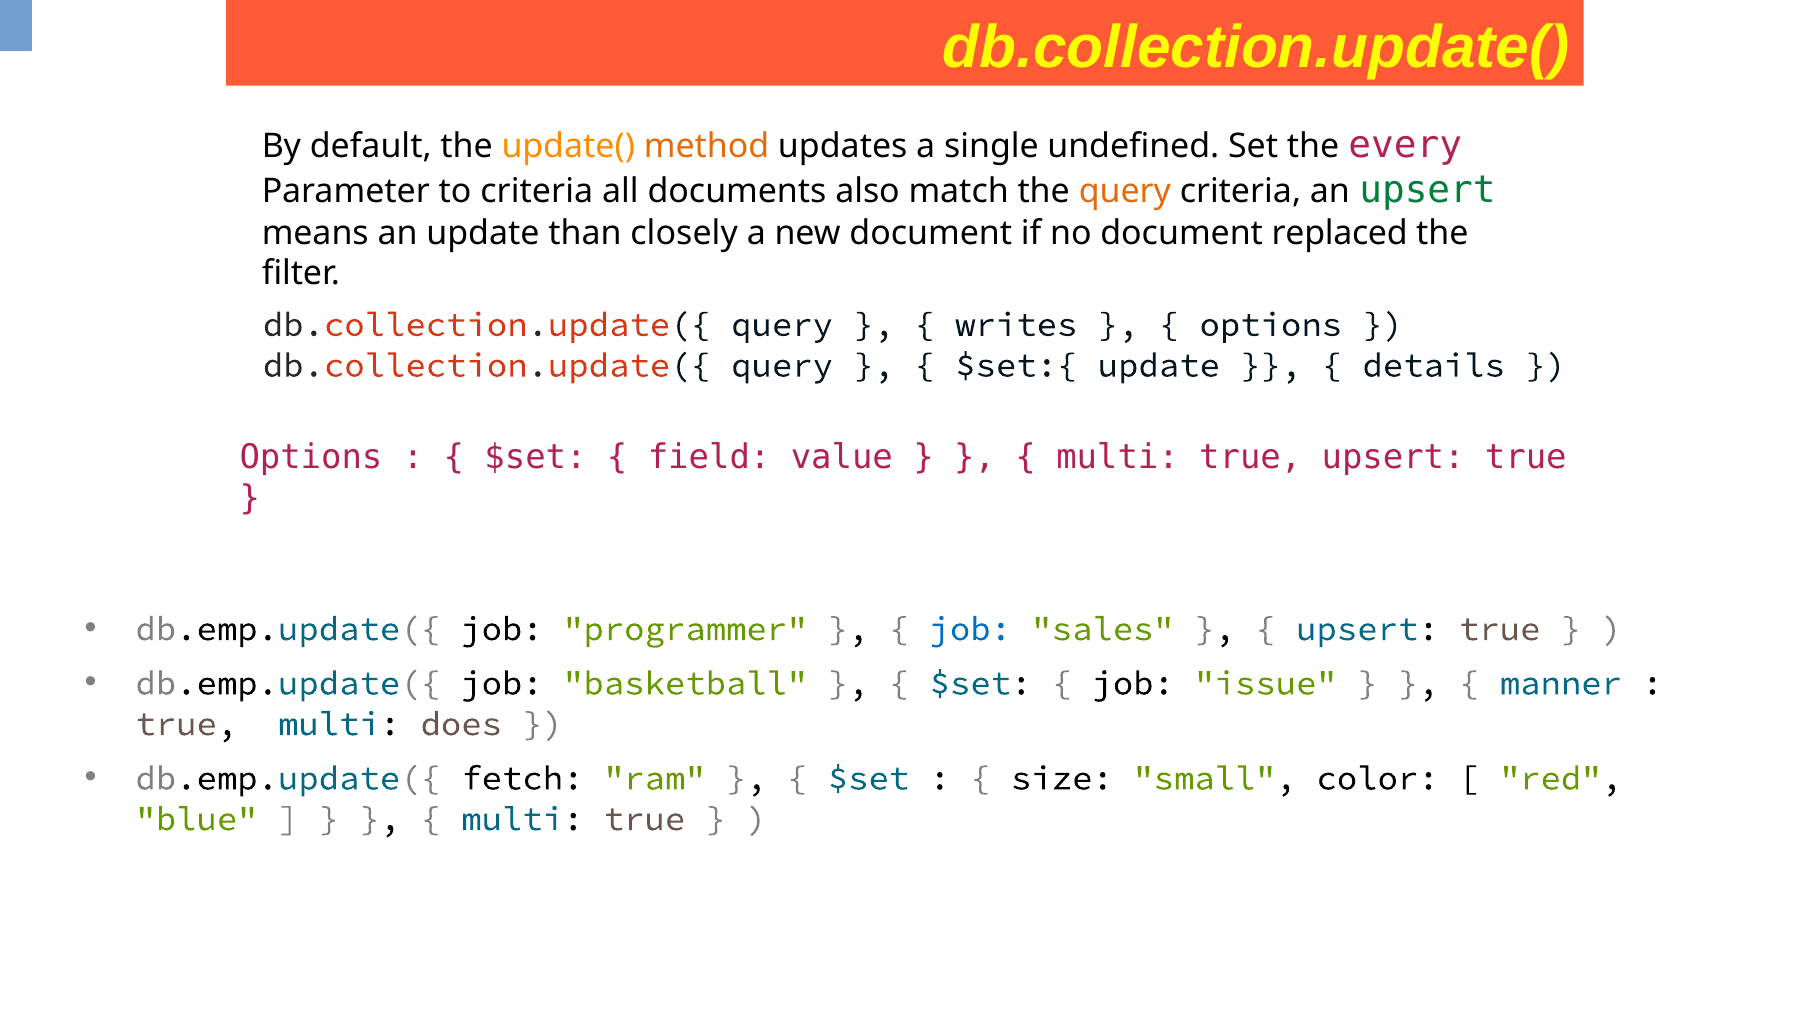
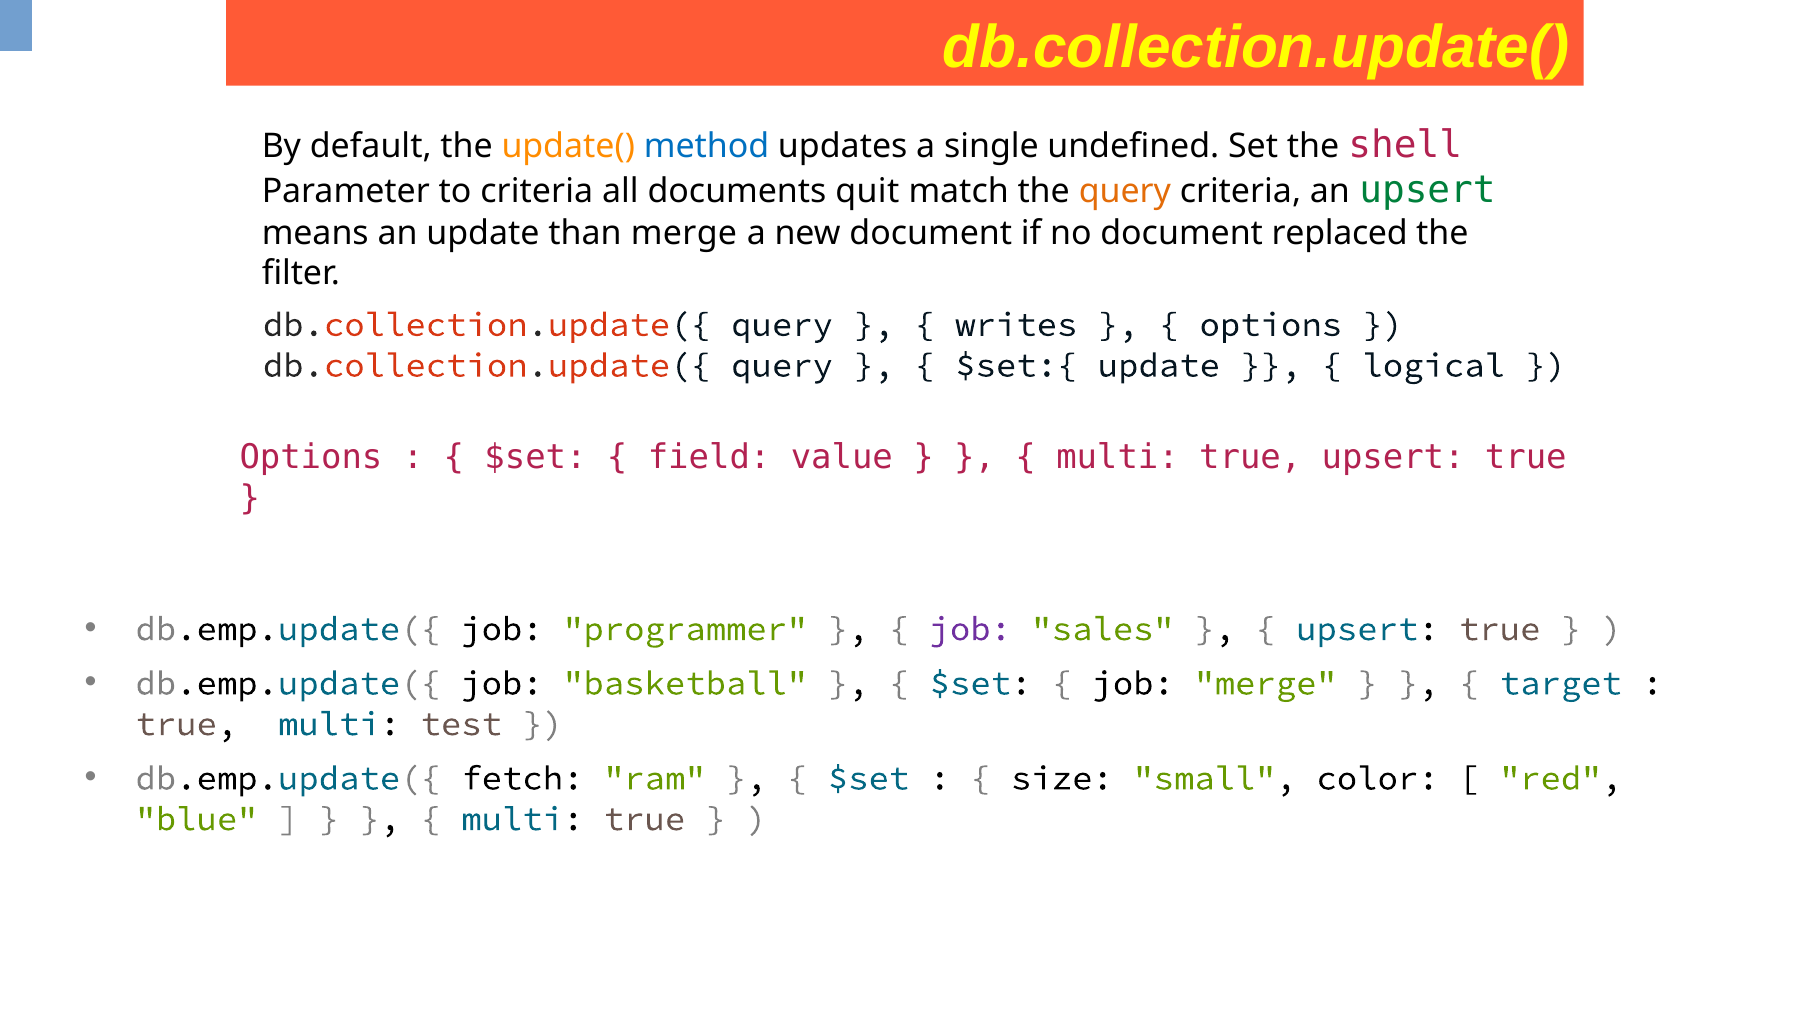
method colour: orange -> blue (707, 146)
every: every -> shell (1405, 145)
also: also -> quit (867, 192)
than closely: closely -> merge (684, 233)
details: details -> logical (1434, 365)
job colour: blue -> purple (970, 629)
job issue: issue -> merge (1266, 683)
manner: manner -> target (1561, 683)
does: does -> test (461, 724)
